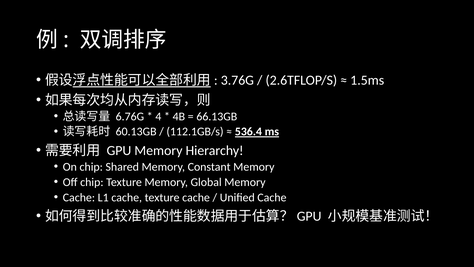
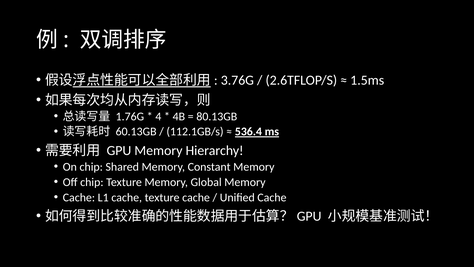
6.76G: 6.76G -> 1.76G (130, 116)
66.13GB: 66.13GB -> 80.13GB (217, 116)
